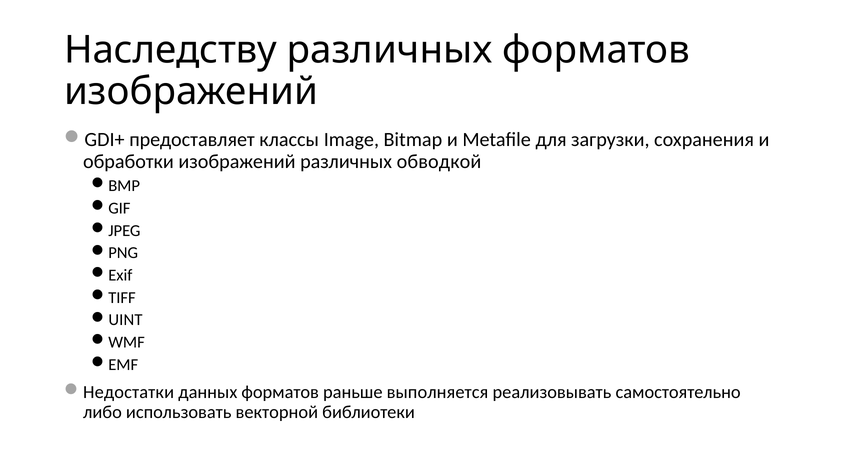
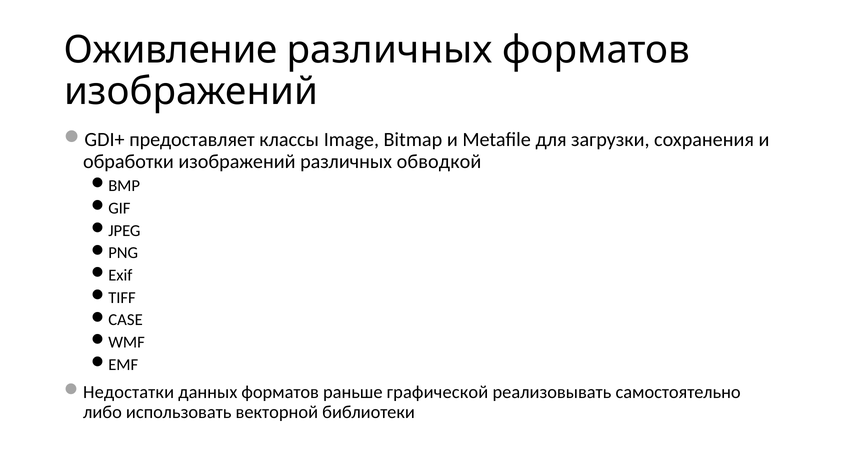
Наследству: Наследству -> Оживление (171, 50)
UINT: UINT -> CASE (126, 320)
выполняется: выполняется -> графической (437, 392)
